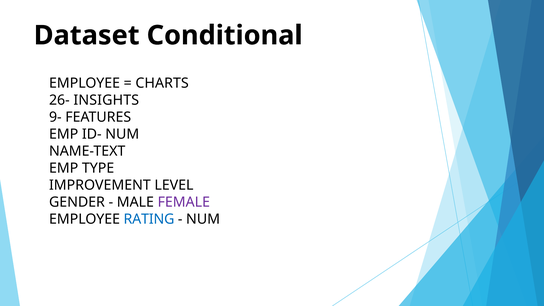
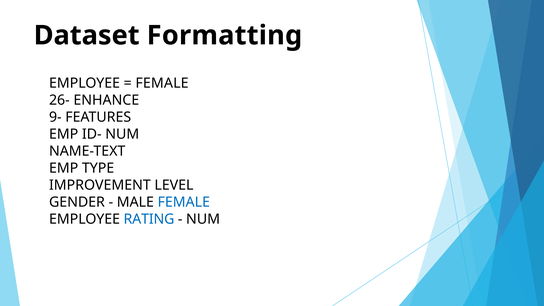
Conditional: Conditional -> Formatting (224, 35)
CHARTS: CHARTS -> FEMALE (162, 83)
INSIGHTS: INSIGHTS -> ENHANCE (106, 100)
FEMALE colour: purple -> blue (184, 202)
